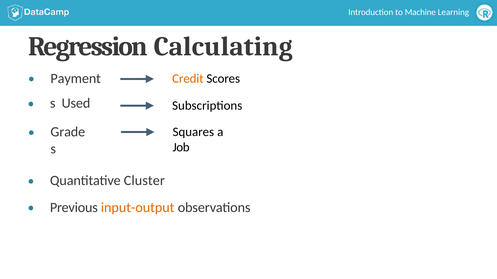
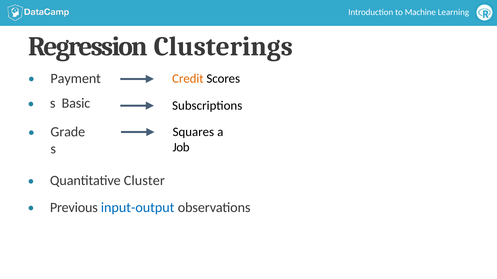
Calculating: Calculating -> Clusterings (223, 47)
Used: Used -> Basic (76, 103)
input-output colour: orange -> blue (138, 208)
